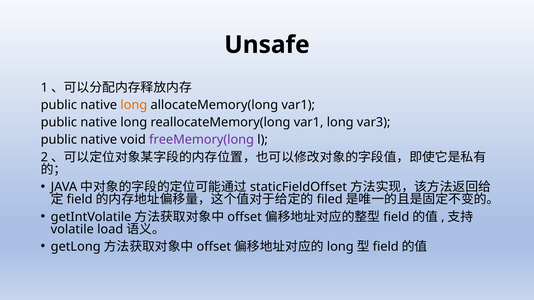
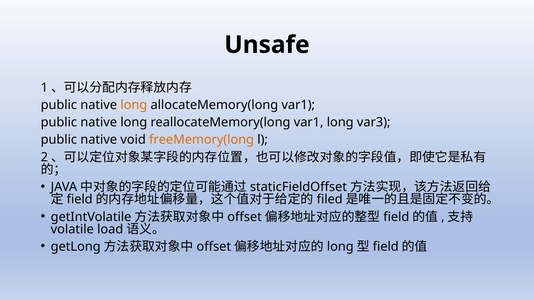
freeMemory(long colour: purple -> orange (202, 140)
